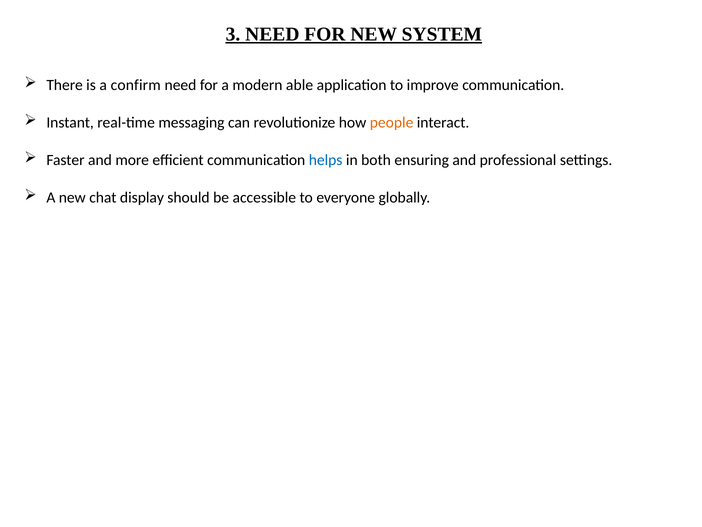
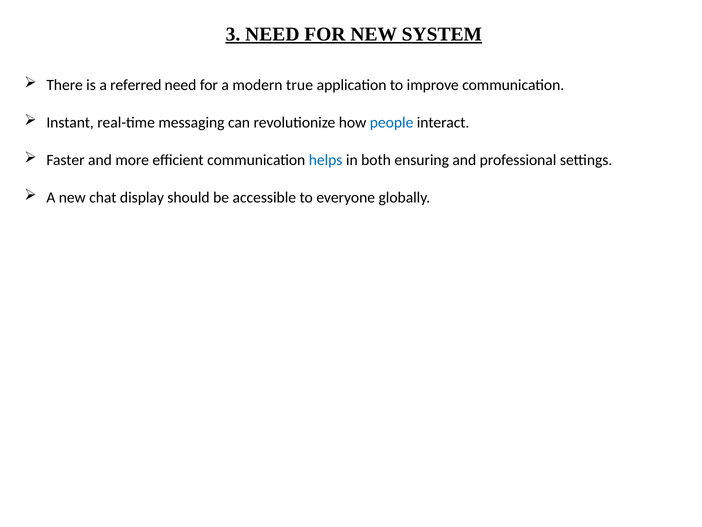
confirm: confirm -> referred (136, 85)
able: able -> true (300, 85)
people colour: orange -> blue (392, 123)
